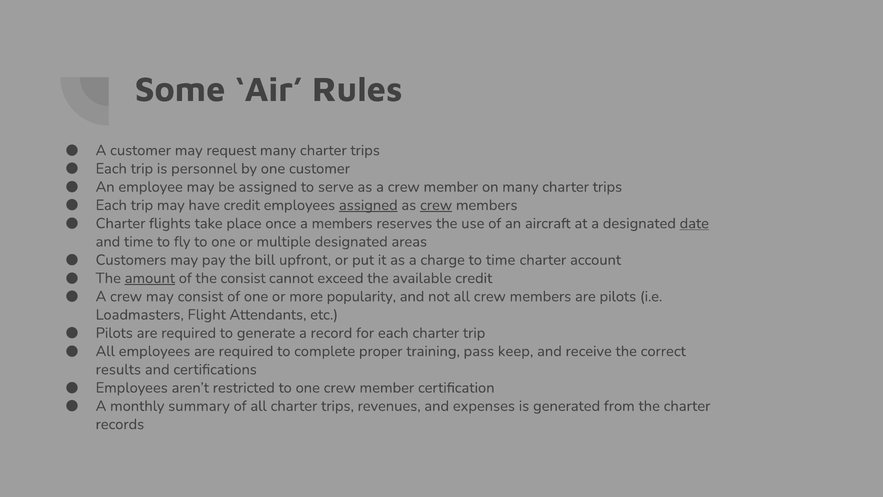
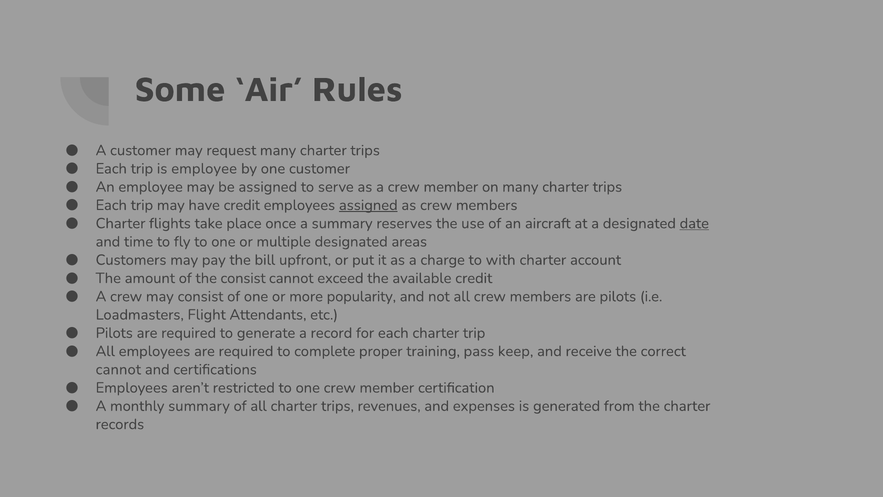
is personnel: personnel -> employee (204, 169)
crew underline: present -> none (436, 205)
a members: members -> summary (342, 223)
to time: time -> with (501, 260)
amount underline: present -> none (150, 278)
results: results -> cannot (118, 369)
